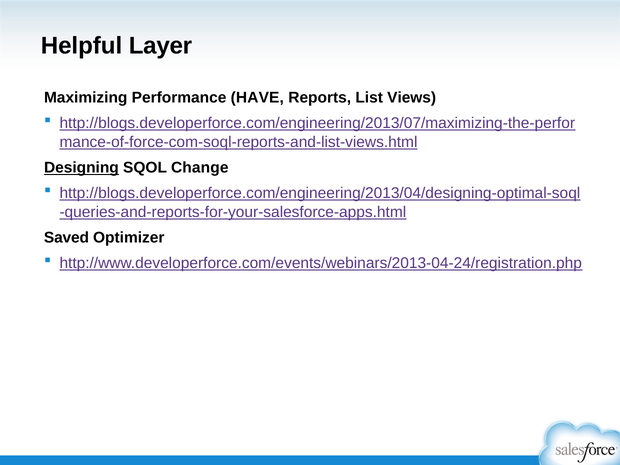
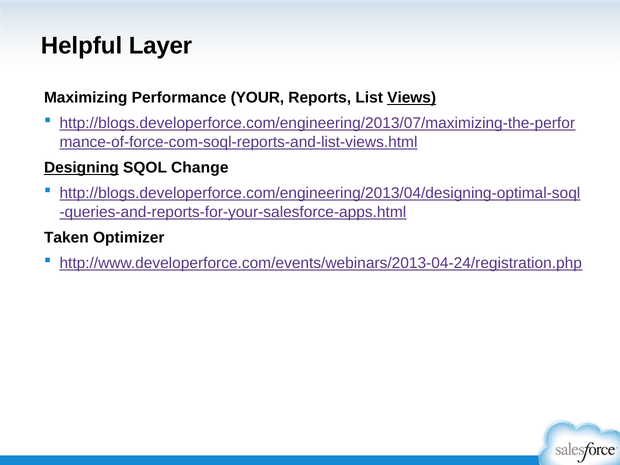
HAVE: HAVE -> YOUR (257, 98)
Views underline: none -> present (412, 98)
Saved: Saved -> Taken (66, 238)
